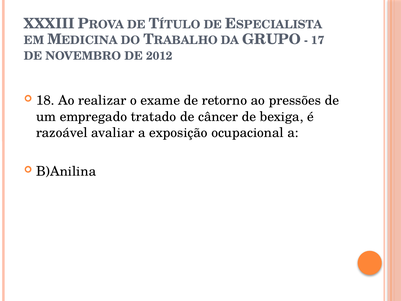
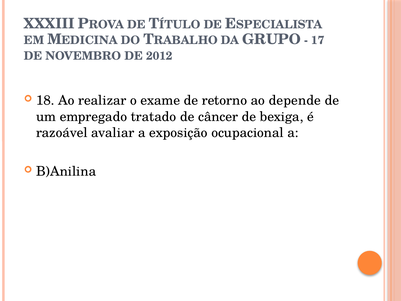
pressões: pressões -> depende (295, 100)
